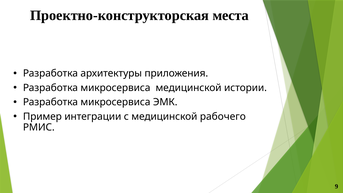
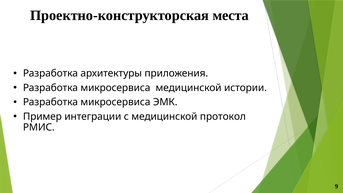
рабочего: рабочего -> протокол (223, 116)
